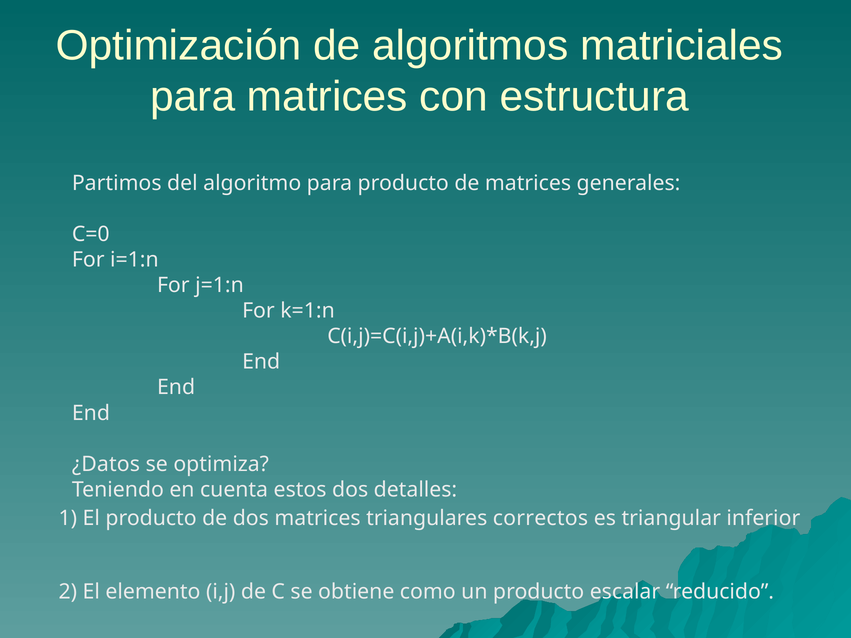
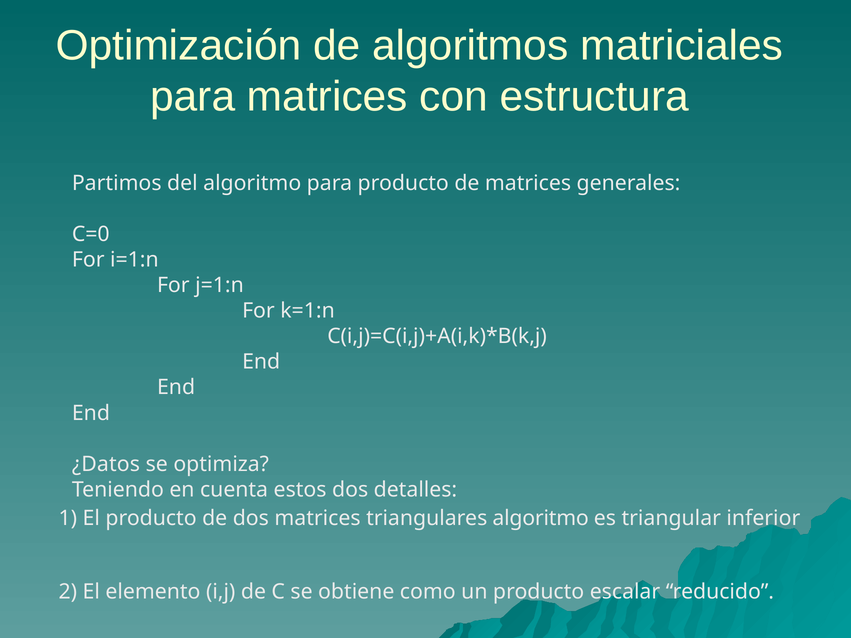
triangulares correctos: correctos -> algoritmo (541, 518)
